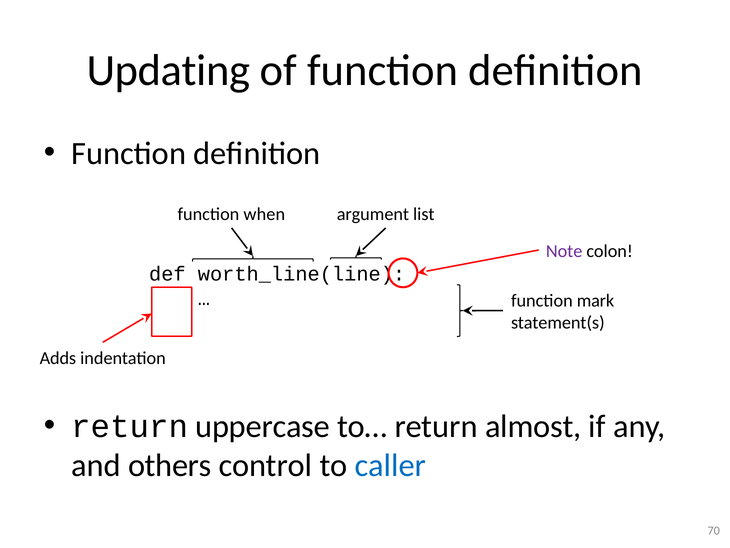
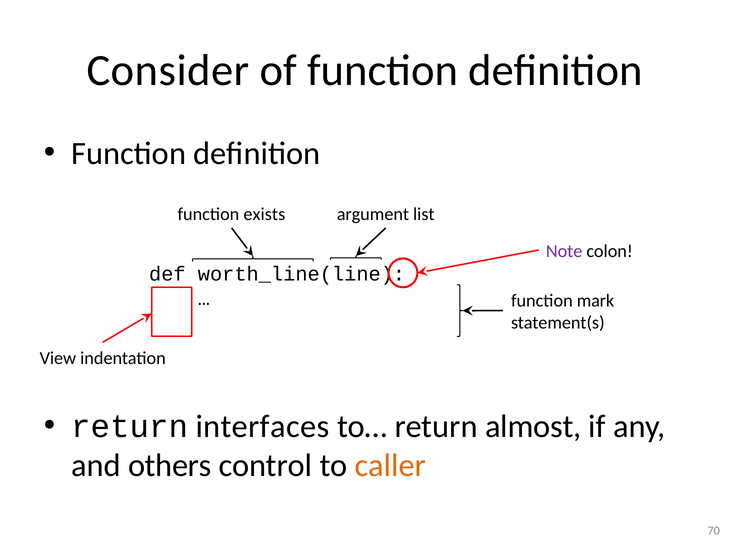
Updating: Updating -> Consider (168, 71)
when: when -> exists (264, 214)
Adds: Adds -> View (58, 358)
uppercase: uppercase -> interfaces (262, 426)
caller colour: blue -> orange (390, 465)
